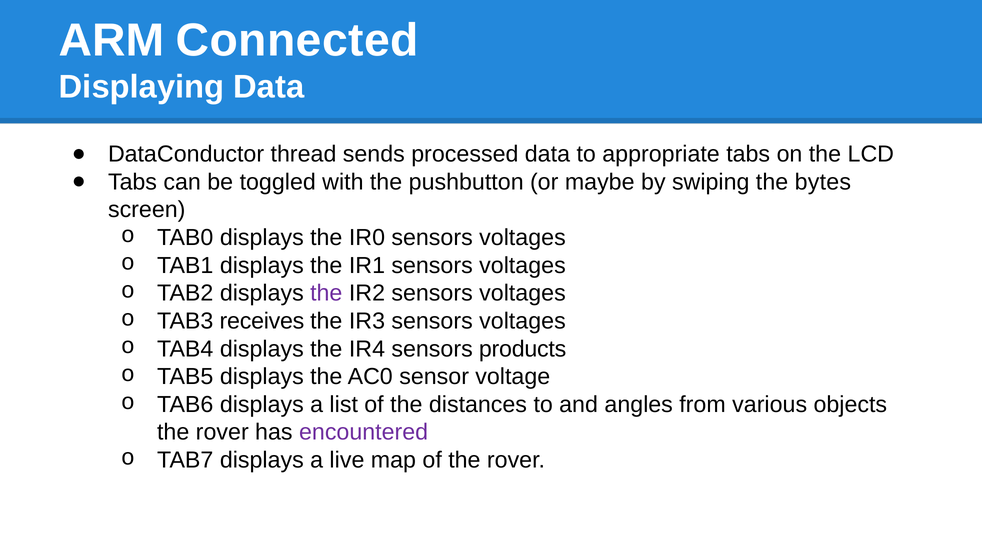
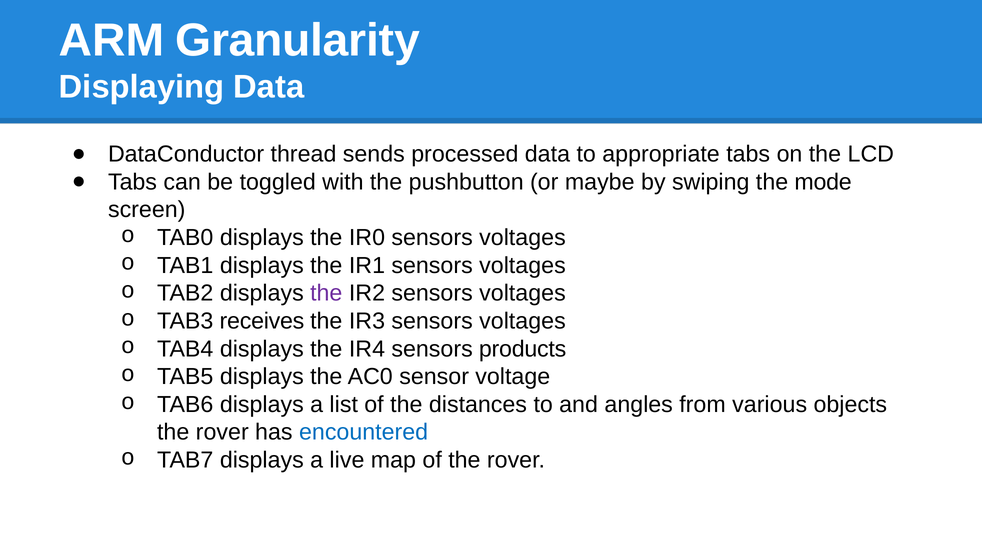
Connected: Connected -> Granularity (298, 40)
bytes: bytes -> mode (823, 182)
encountered colour: purple -> blue (364, 433)
